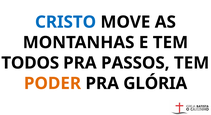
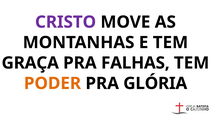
CRISTO colour: blue -> purple (66, 22)
TODOS: TODOS -> GRAÇA (30, 63)
PASSOS: PASSOS -> FALHAS (135, 63)
